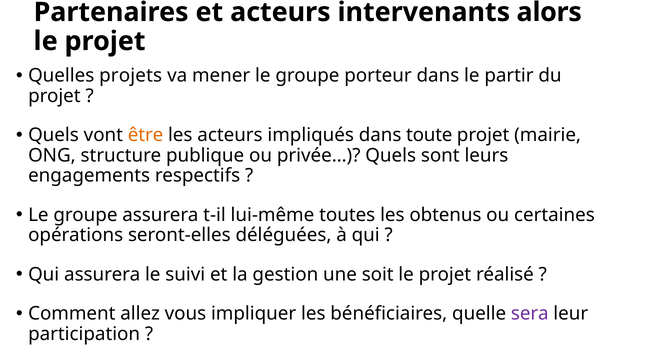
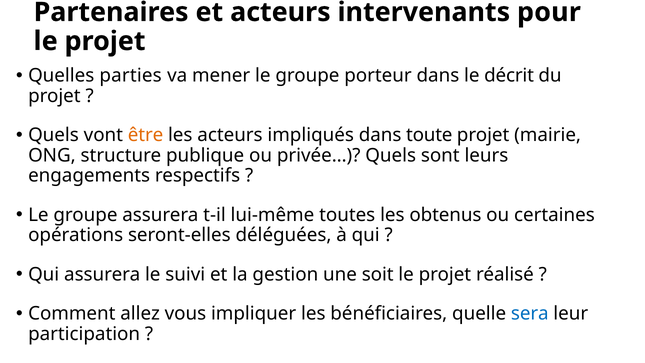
alors: alors -> pour (549, 12)
projets: projets -> parties (131, 76)
partir: partir -> décrit (509, 76)
sera colour: purple -> blue (530, 313)
